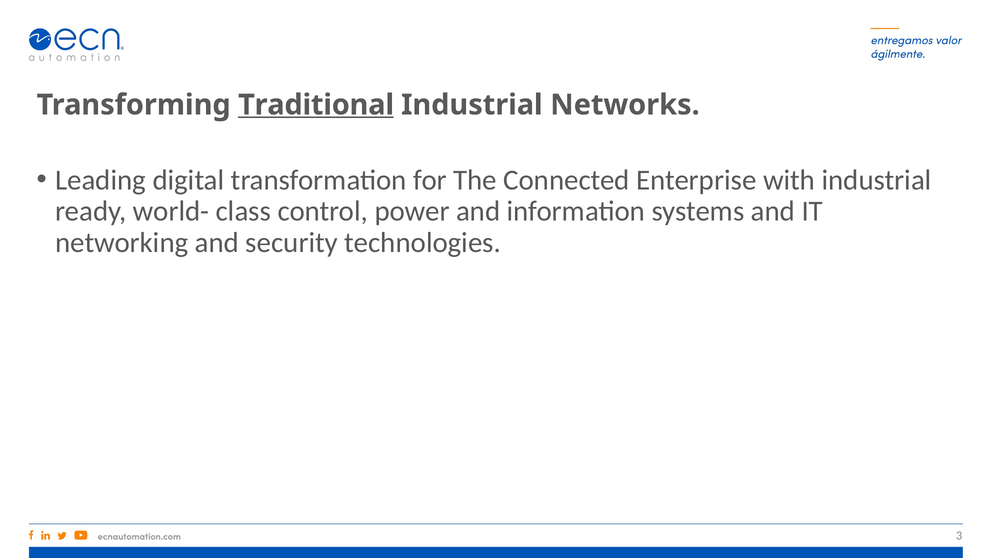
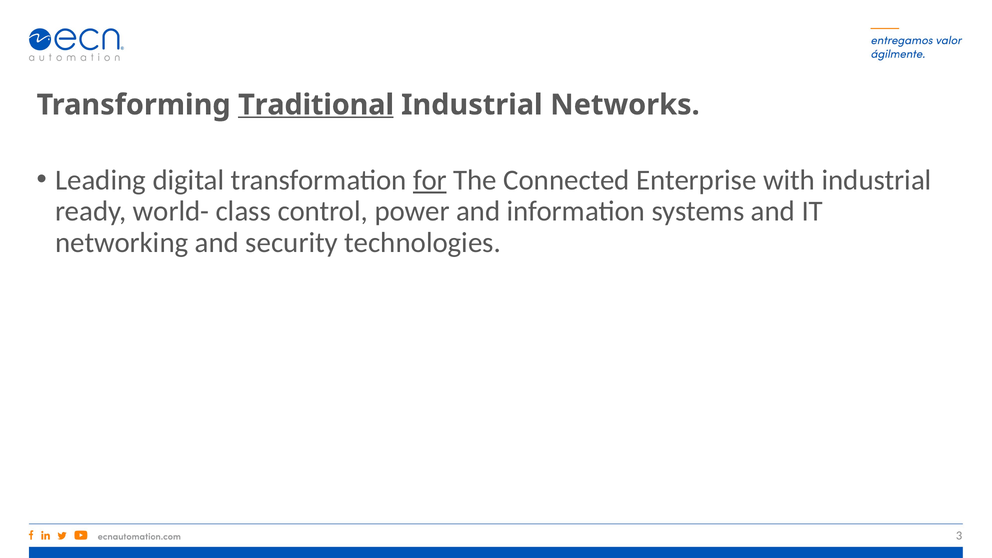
for underline: none -> present (430, 180)
